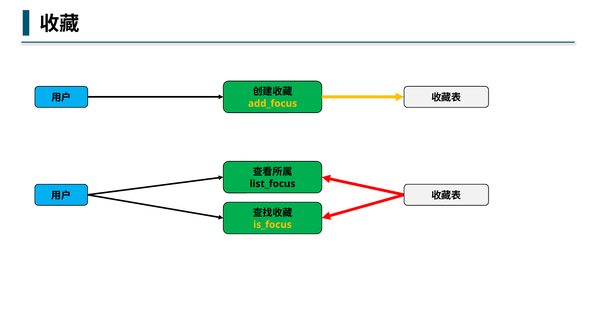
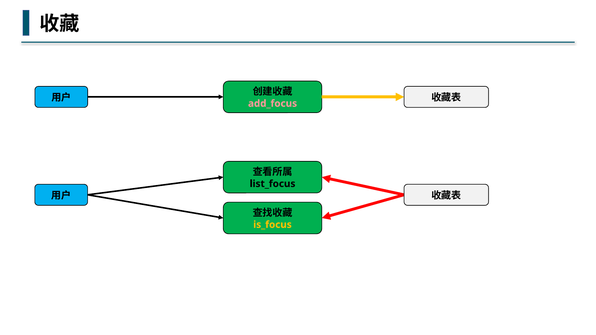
add_focus colour: yellow -> pink (273, 104)
